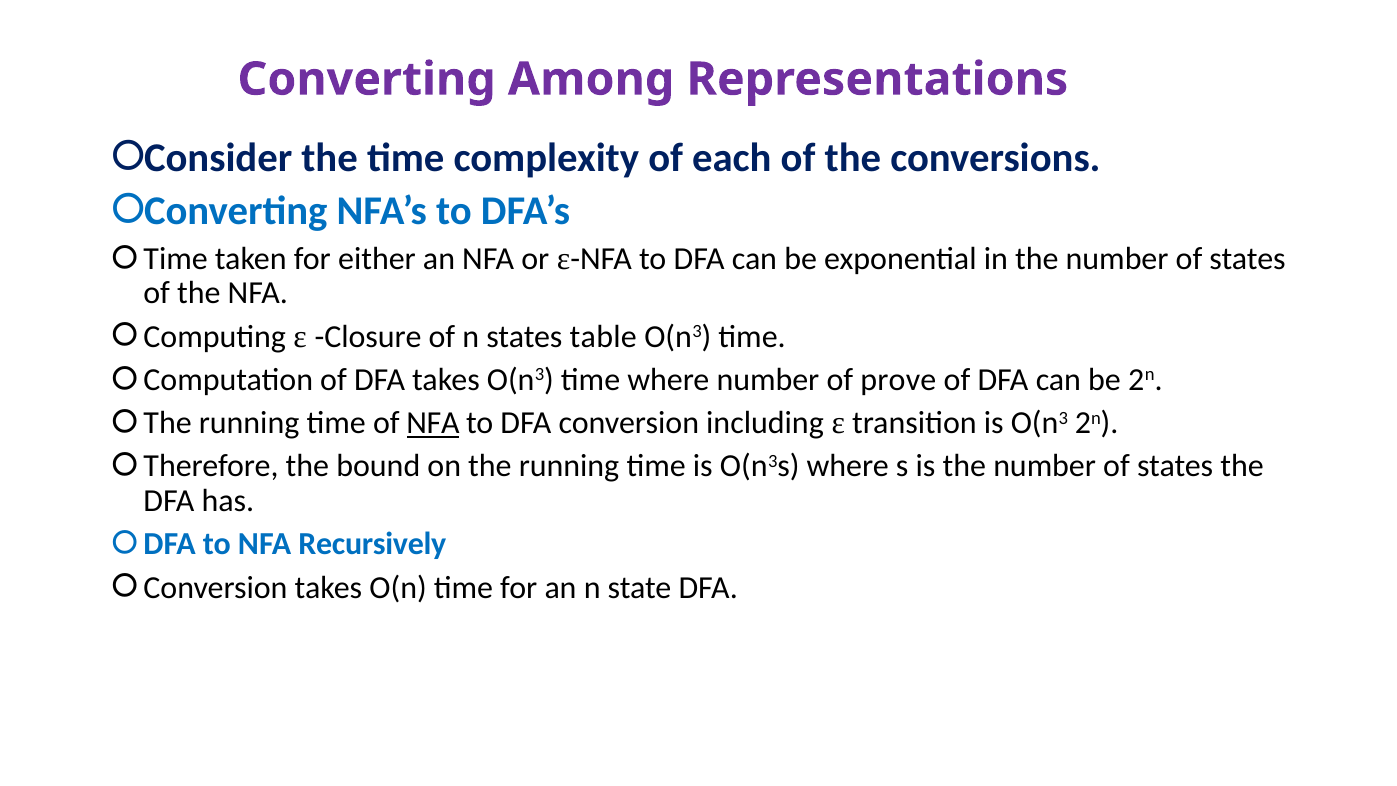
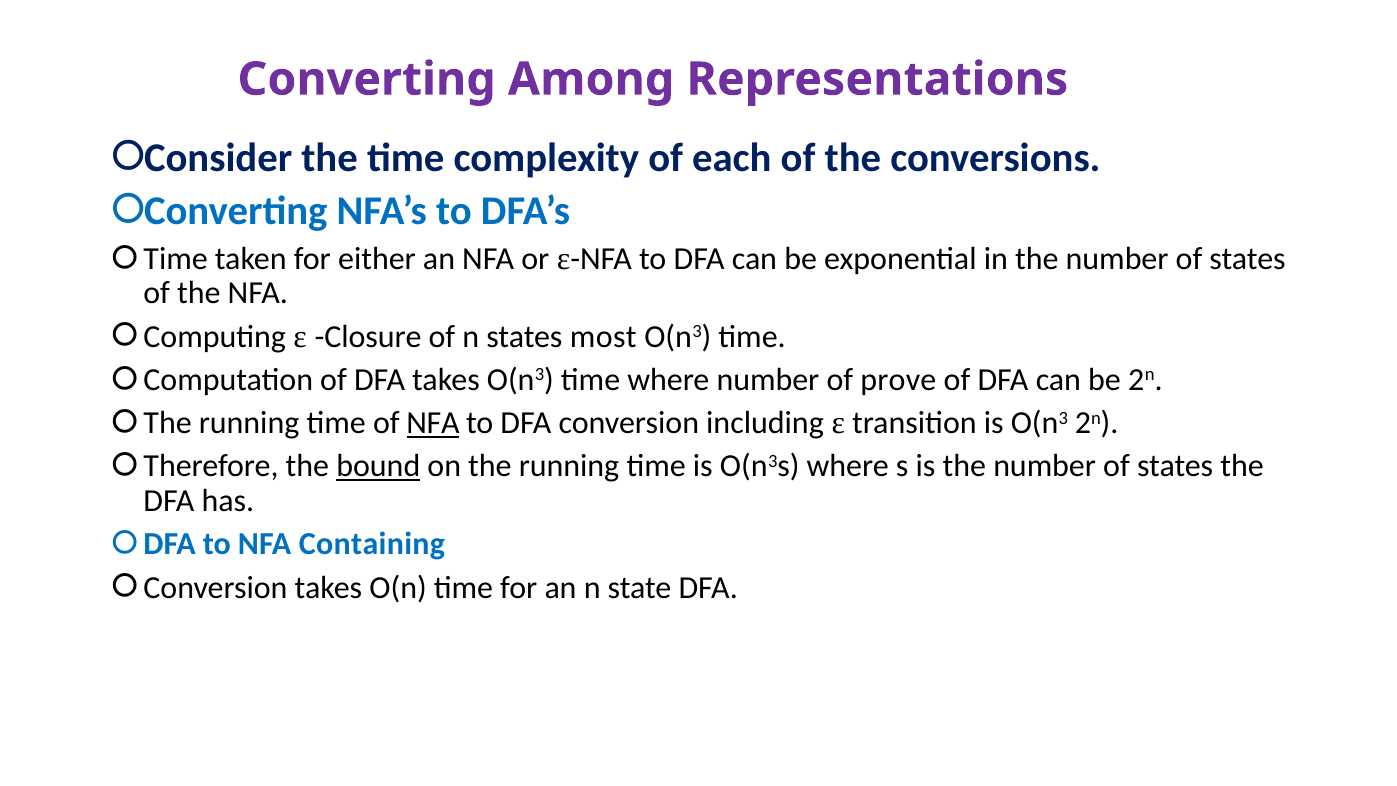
table: table -> most (603, 336)
bound underline: none -> present (378, 466)
Recursively: Recursively -> Containing (372, 544)
